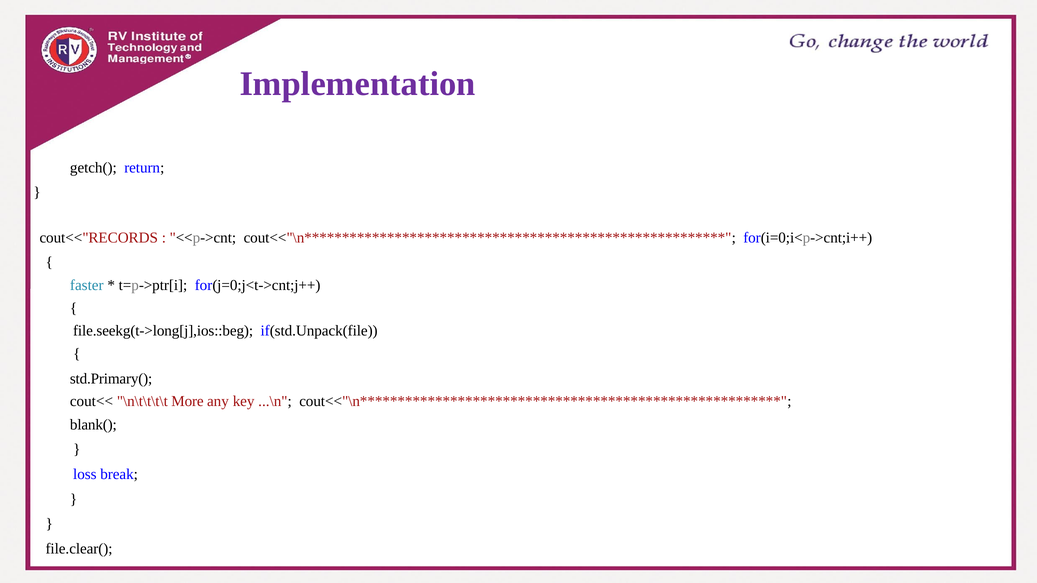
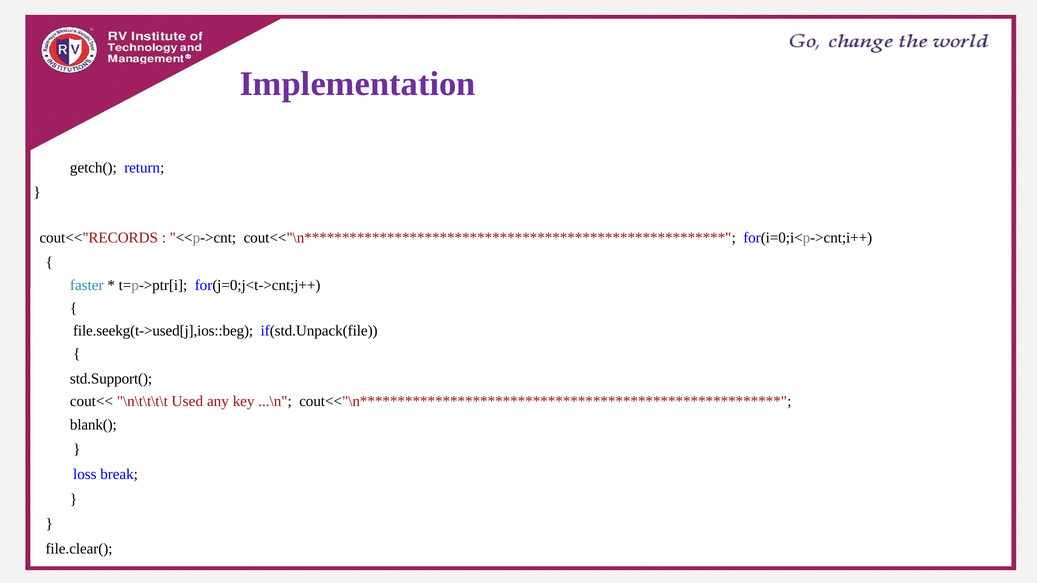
file.seekg(t->long[j],ios::beg: file.seekg(t->long[j],ios::beg -> file.seekg(t->used[j],ios::beg (163, 331)
std.Primary(: std.Primary( -> std.Support( (111, 379)
More: More -> Used (187, 402)
